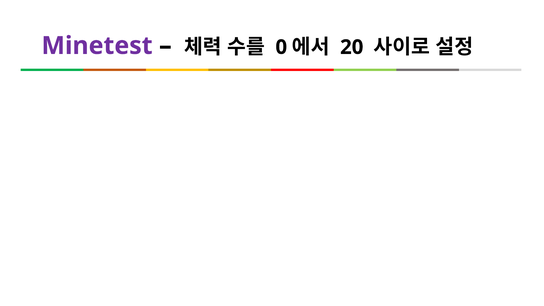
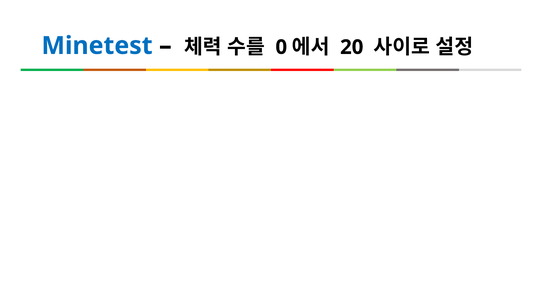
Minetest colour: purple -> blue (97, 46)
